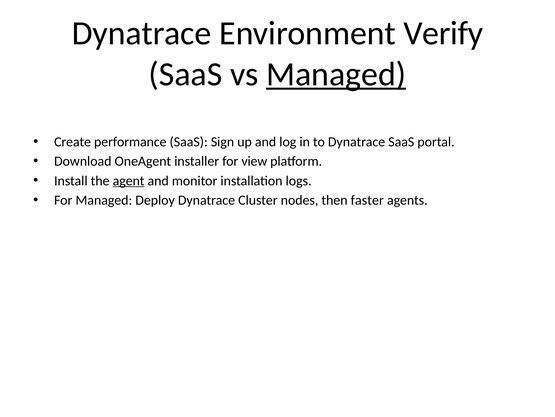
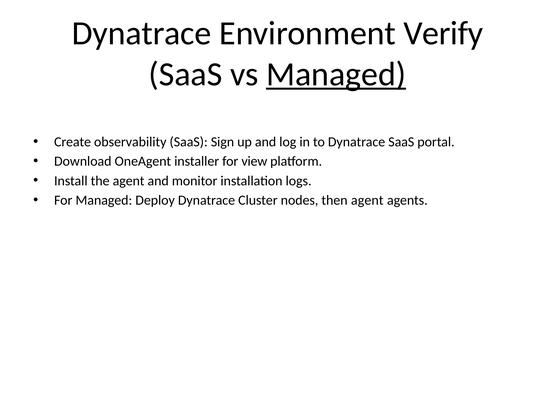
performance: performance -> observability (130, 142)
agent underline: present -> none (129, 180)
then faster: faster -> agent (367, 200)
